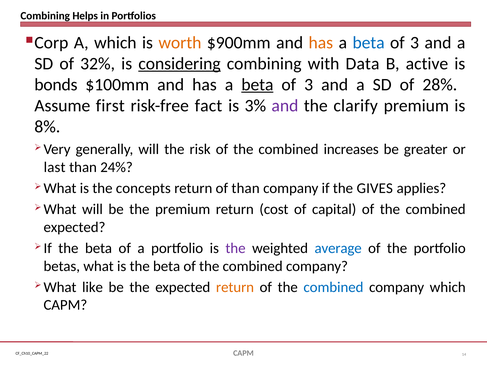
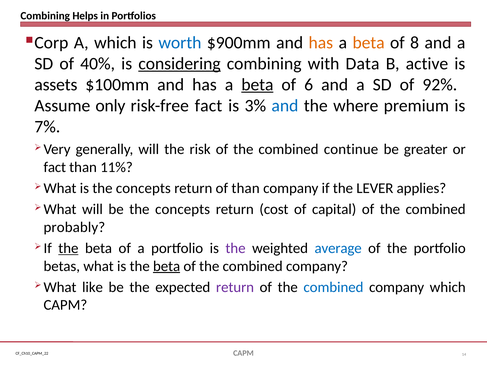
worth colour: orange -> blue (180, 43)
beta colour: blue -> orange (369, 43)
3: 3 -> 8 (415, 43)
32%: 32% -> 40% (98, 64)
bonds: bonds -> assets (56, 85)
3: 3 -> 6 (309, 85)
28%: 28% -> 92% (440, 85)
first: first -> only (110, 106)
and colour: purple -> blue (285, 106)
clarify: clarify -> where (356, 106)
8%: 8% -> 7% (47, 127)
increases: increases -> continue (351, 149)
last: last -> fact (55, 167)
24%: 24% -> 11% (117, 167)
GIVES: GIVES -> LEVER (375, 188)
be the premium: premium -> concepts (183, 210)
expected: expected -> probably (74, 227)
the underline: none -> present (68, 248)
beta underline: none -> present (167, 266)
return colour: orange -> purple (235, 287)
